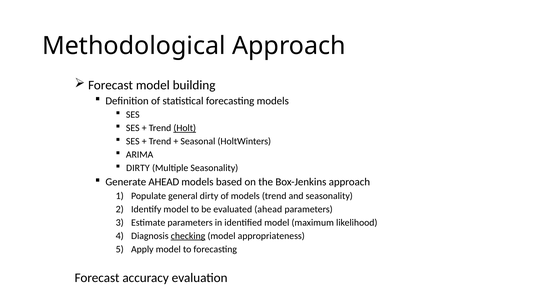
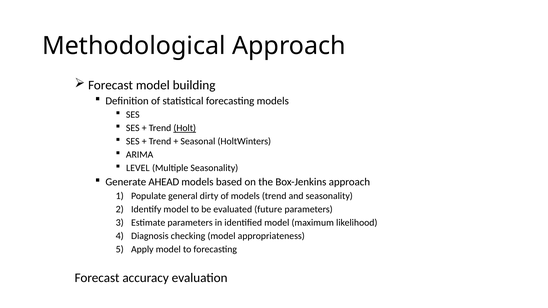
DIRTY: DIRTY -> LEVEL (138, 168)
evaluated ahead: ahead -> future (268, 209)
checking underline: present -> none (188, 236)
